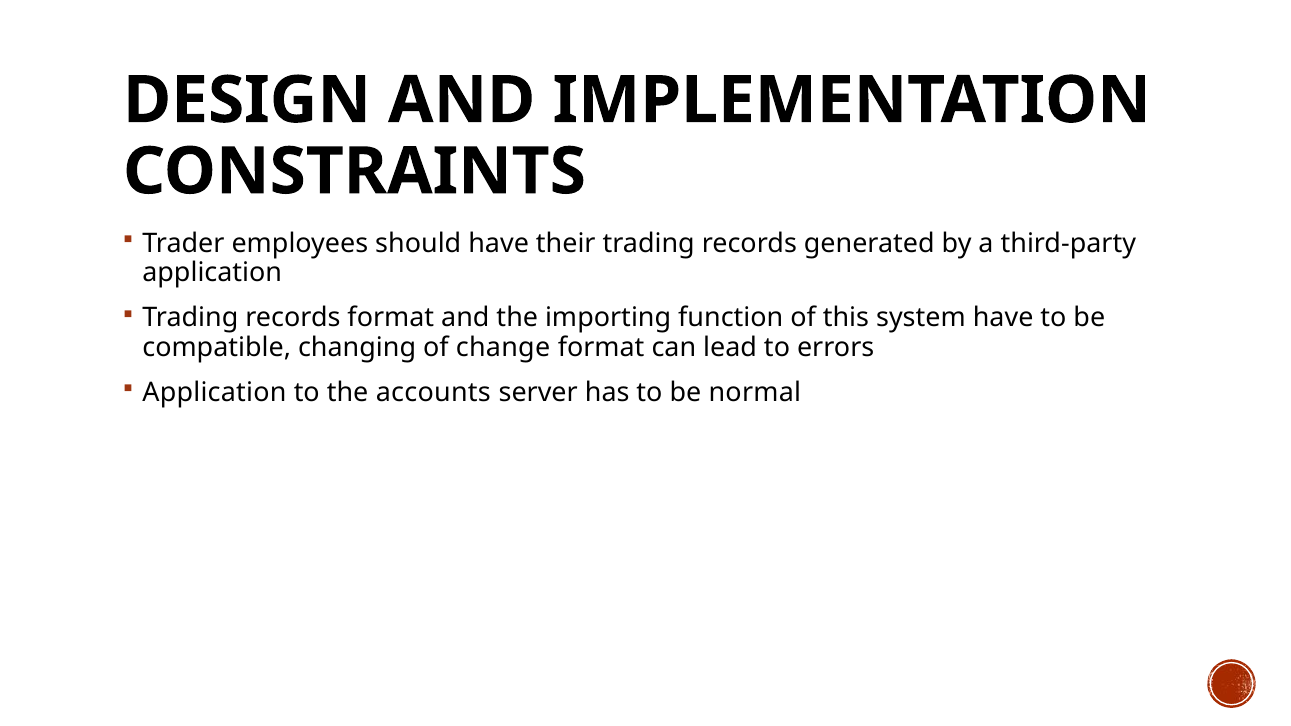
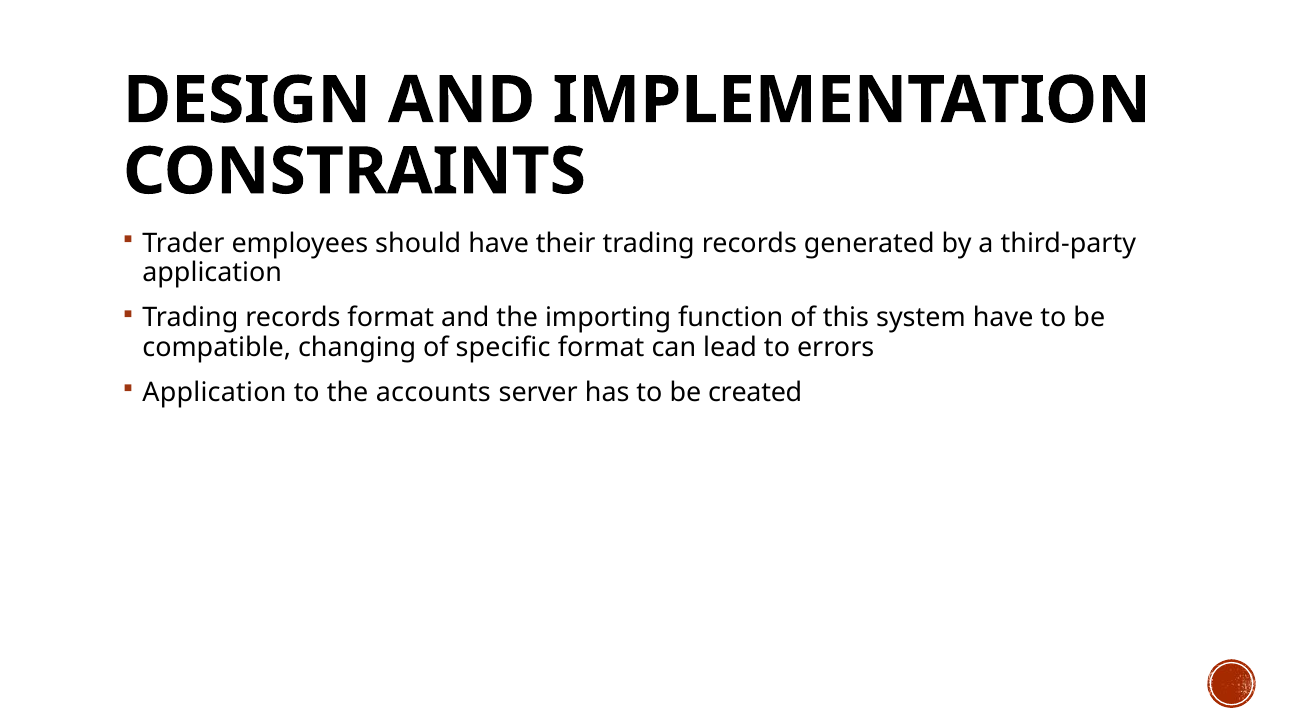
change: change -> specific (503, 347)
normal: normal -> created (755, 392)
